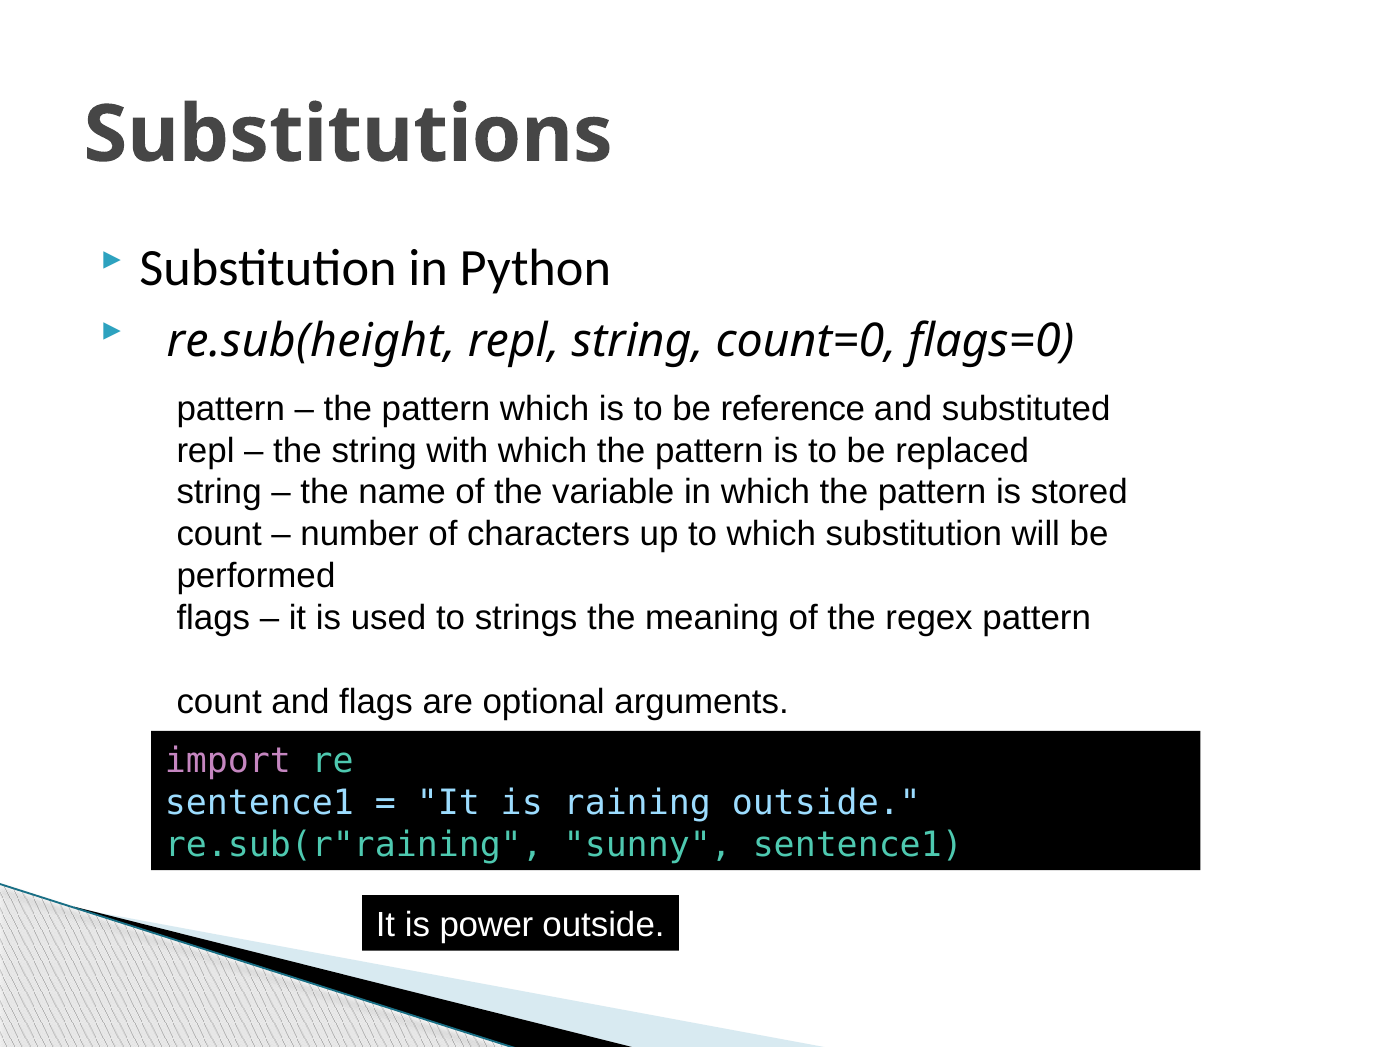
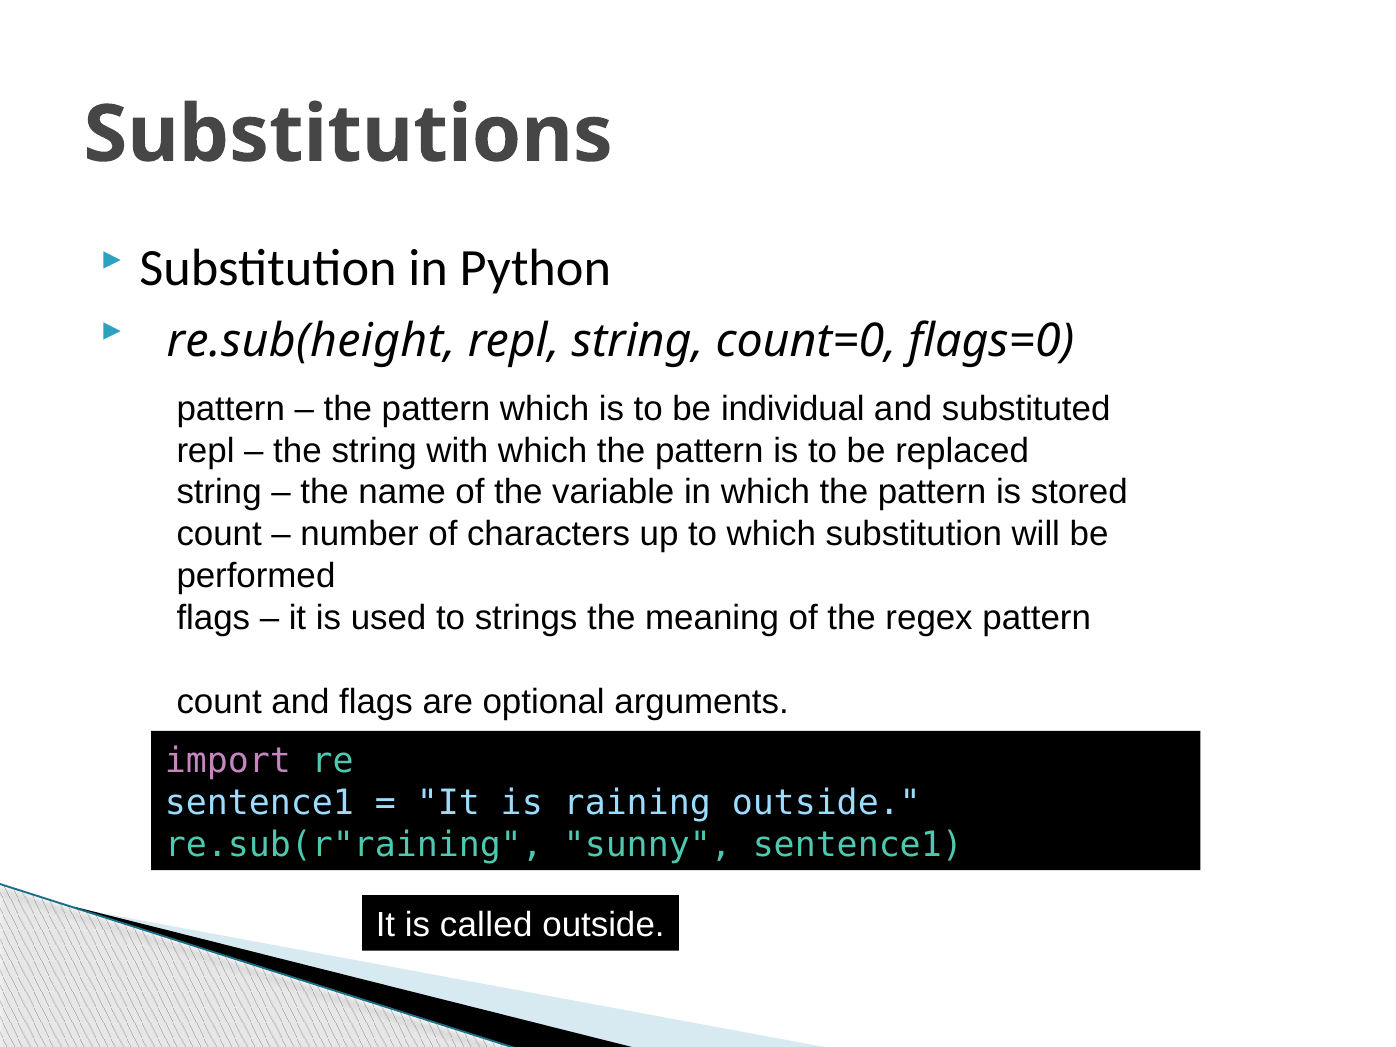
reference: reference -> individual (793, 409)
power: power -> called (486, 925)
